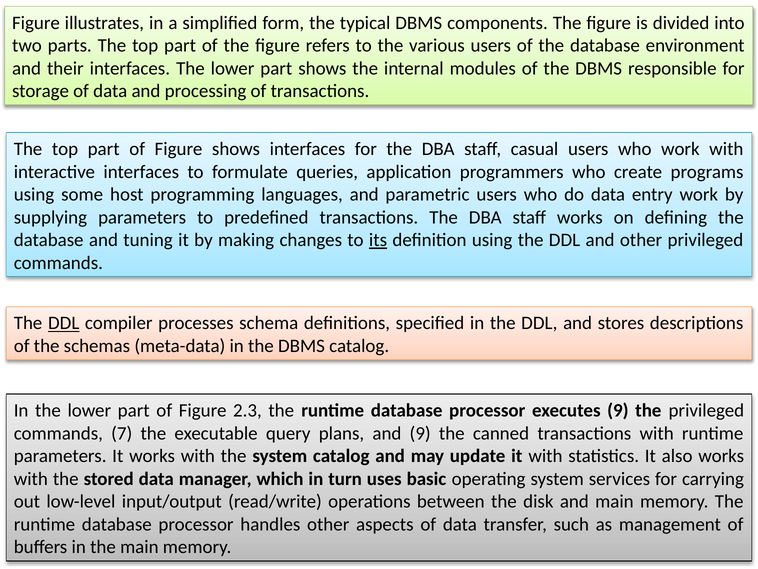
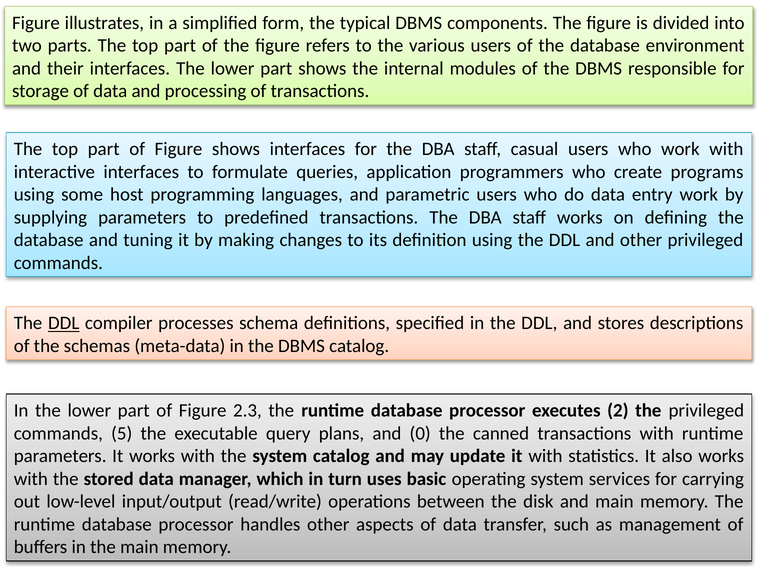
its underline: present -> none (378, 240)
executes 9: 9 -> 2 (618, 410)
7: 7 -> 5 (122, 433)
and 9: 9 -> 0 (420, 433)
